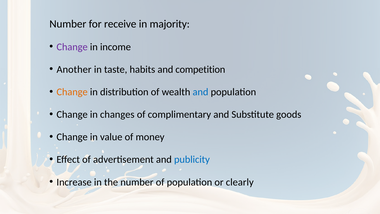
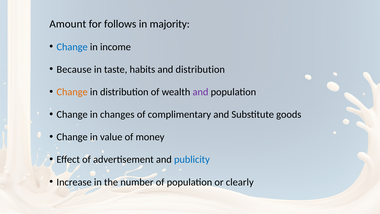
Number: Number -> Amount (68, 24)
receive: receive -> follows (120, 24)
Change colour: purple -> blue (72, 47)
Another: Another -> Because (74, 69)
and competition: competition -> distribution (200, 69)
and colour: blue -> purple (200, 92)
